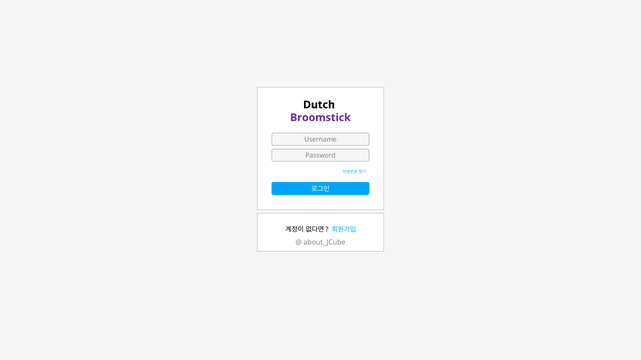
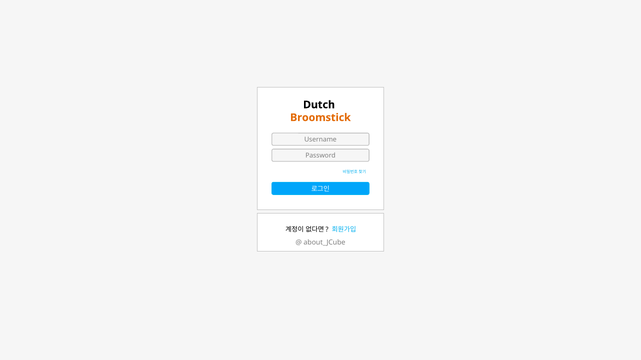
Broomstick colour: purple -> orange (320, 118)
